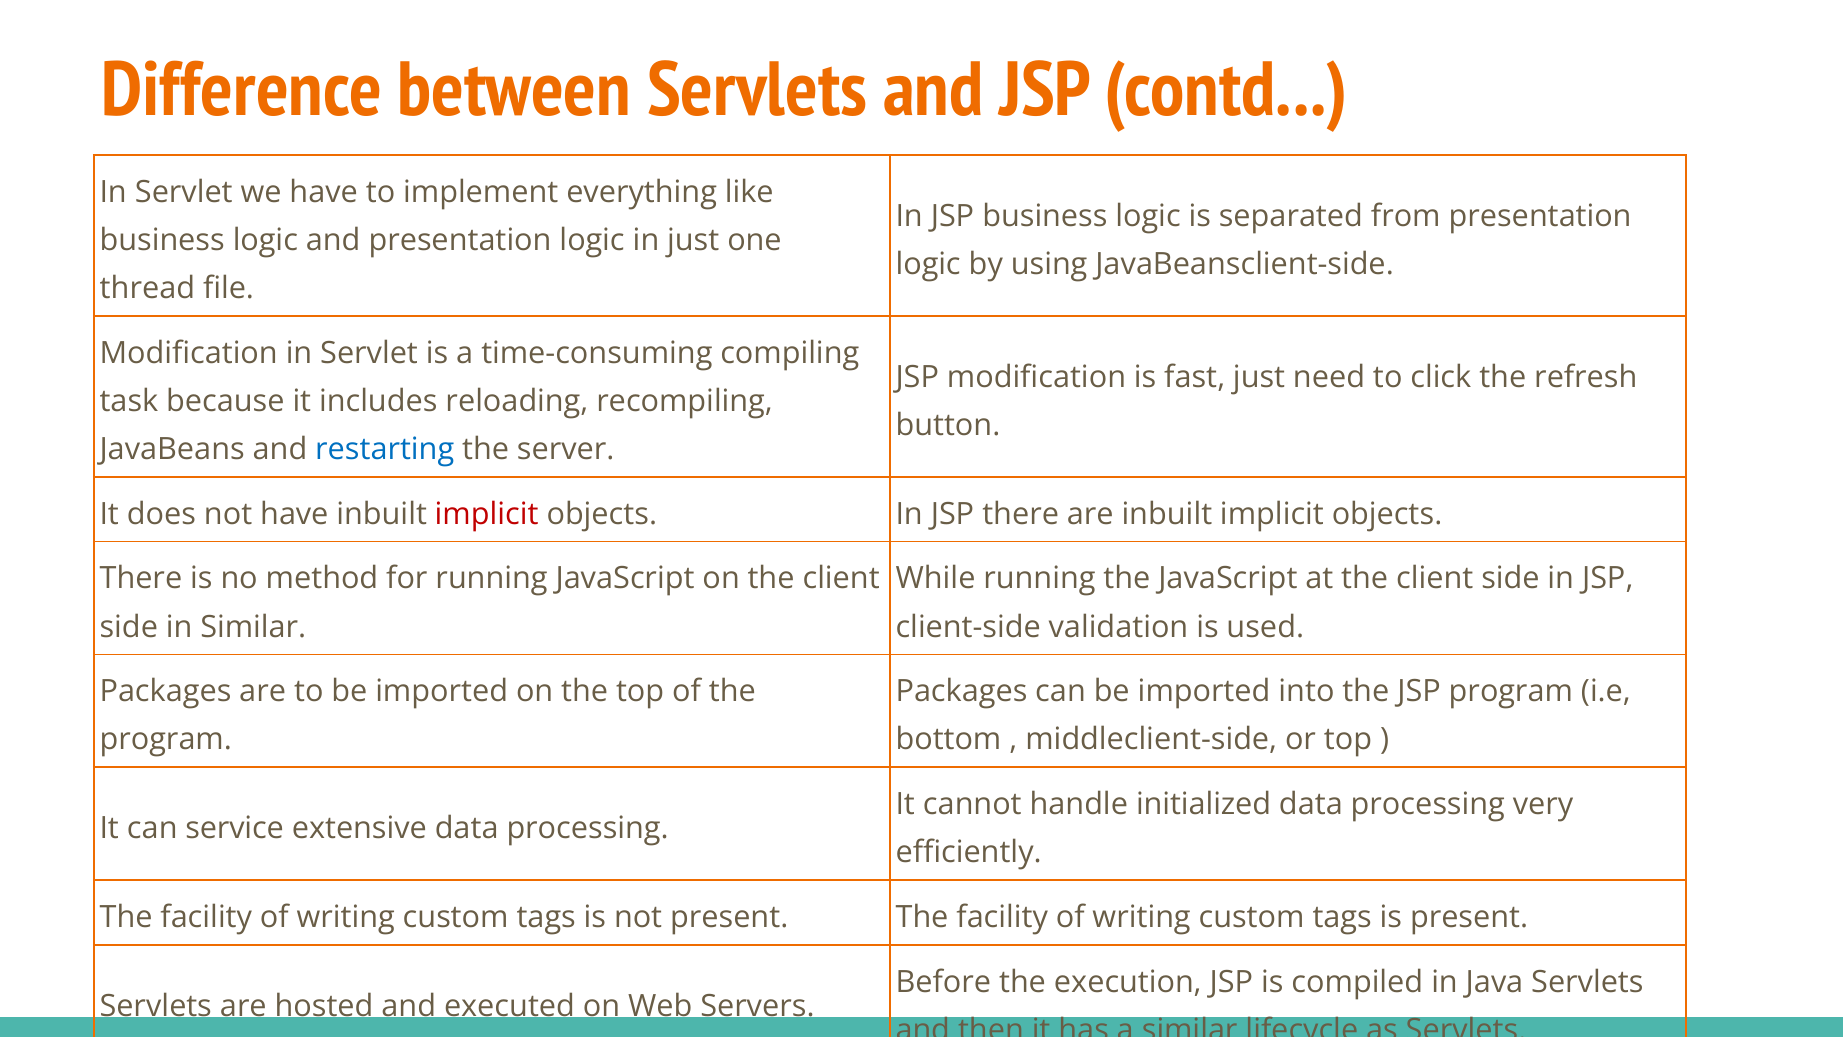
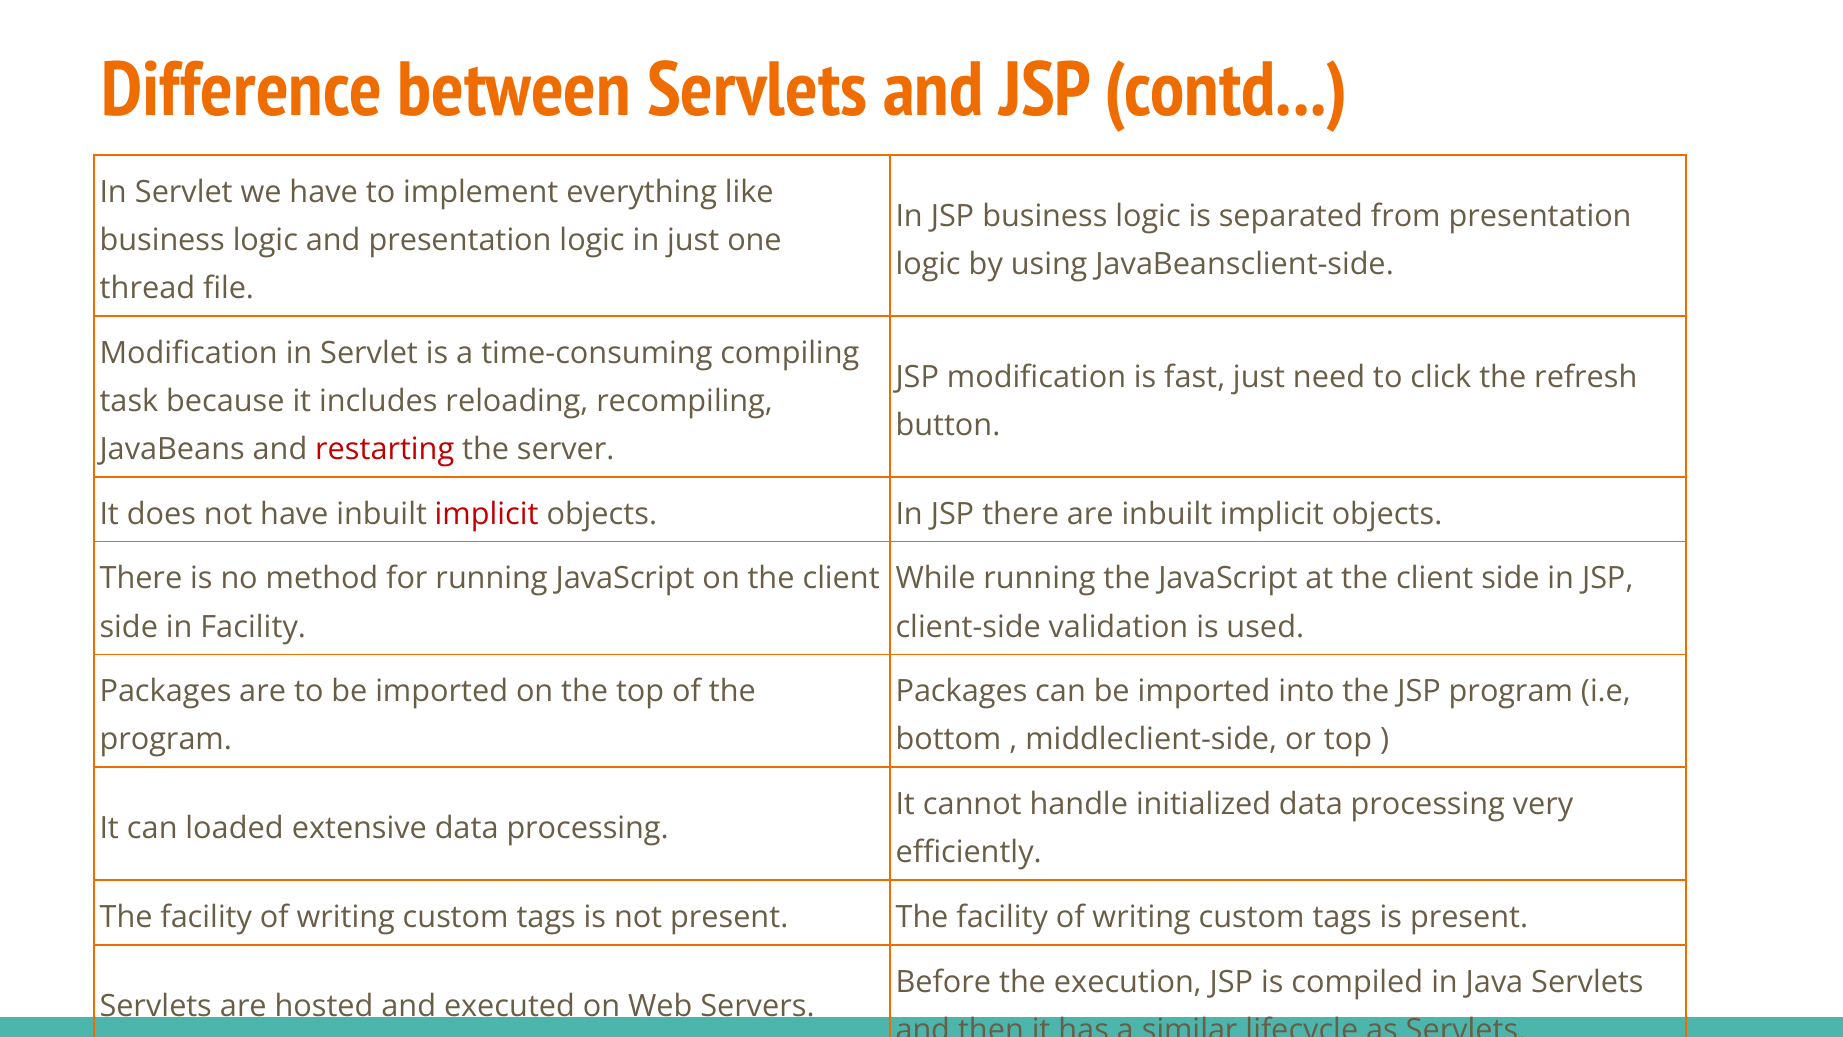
restarting colour: blue -> red (385, 449)
in Similar: Similar -> Facility (253, 627)
service: service -> loaded (235, 828)
